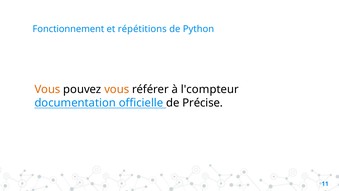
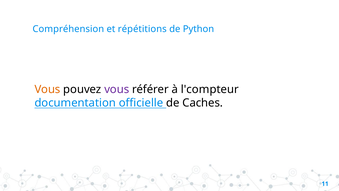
Fonctionnement: Fonctionnement -> Compréhension (68, 29)
vous colour: orange -> purple (117, 89)
Précise: Précise -> Caches (203, 103)
